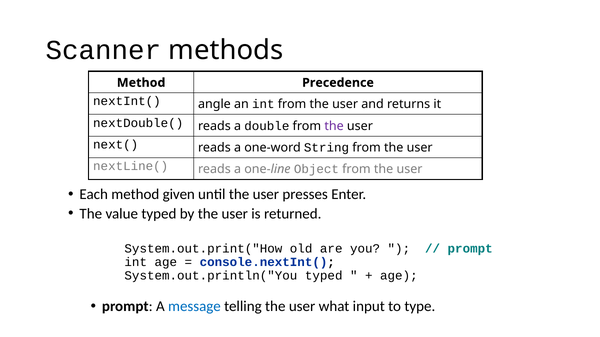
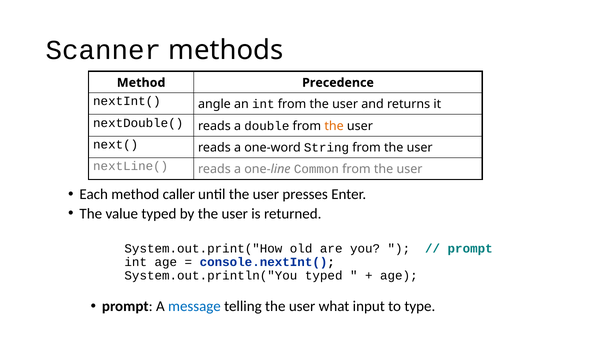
the colour: purple -> orange (334, 126)
Object: Object -> Common (316, 170)
given: given -> caller (179, 195)
